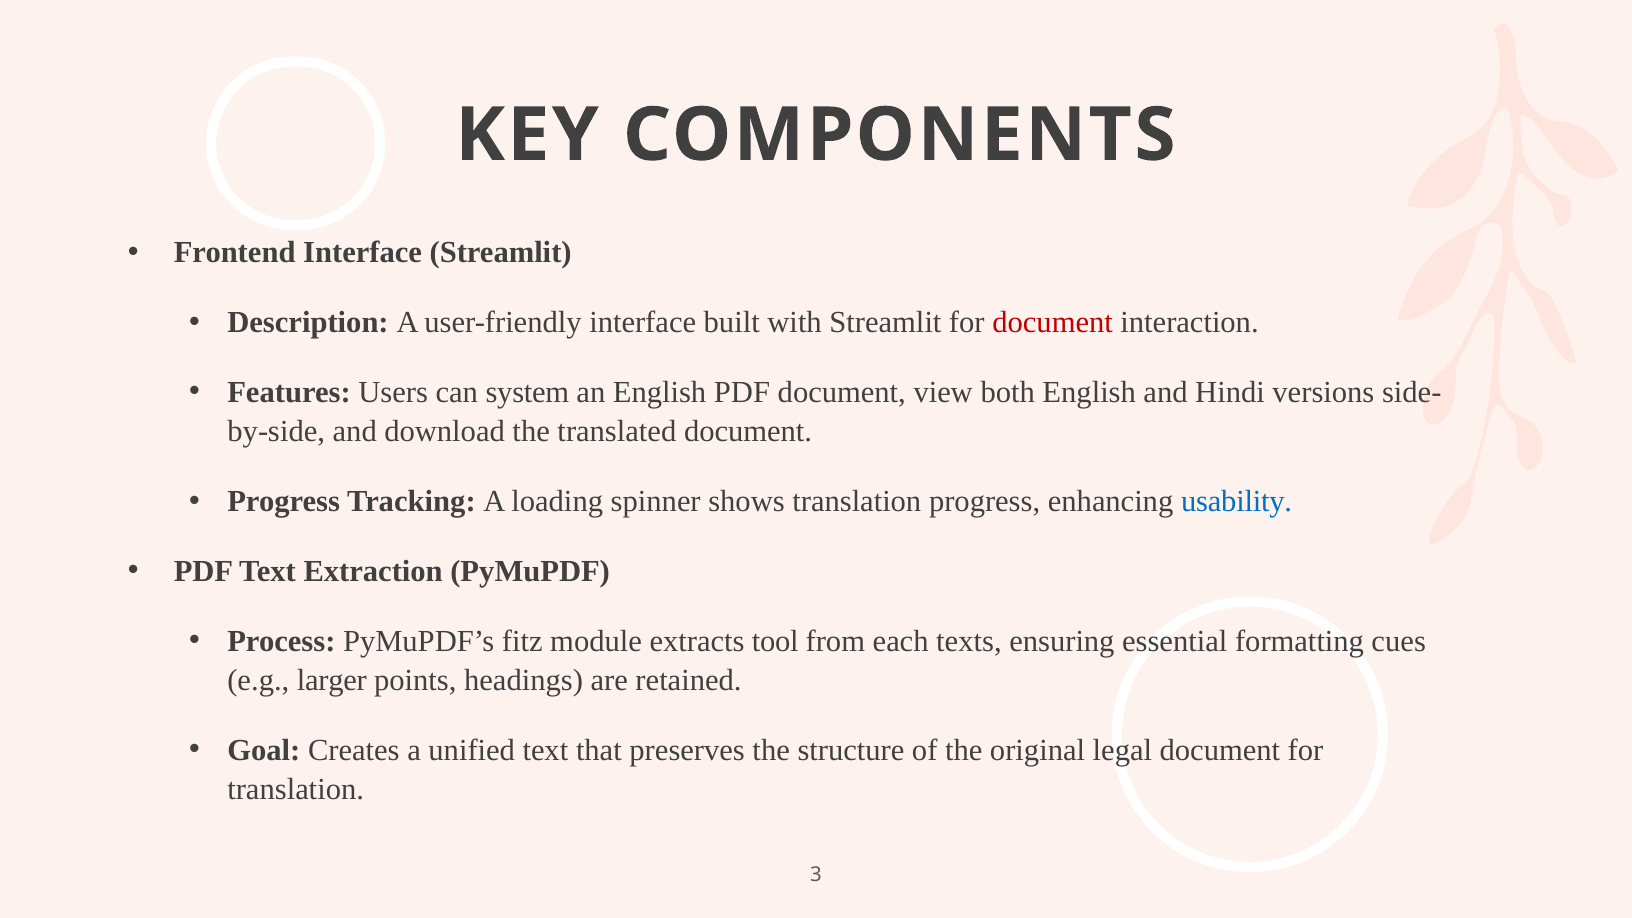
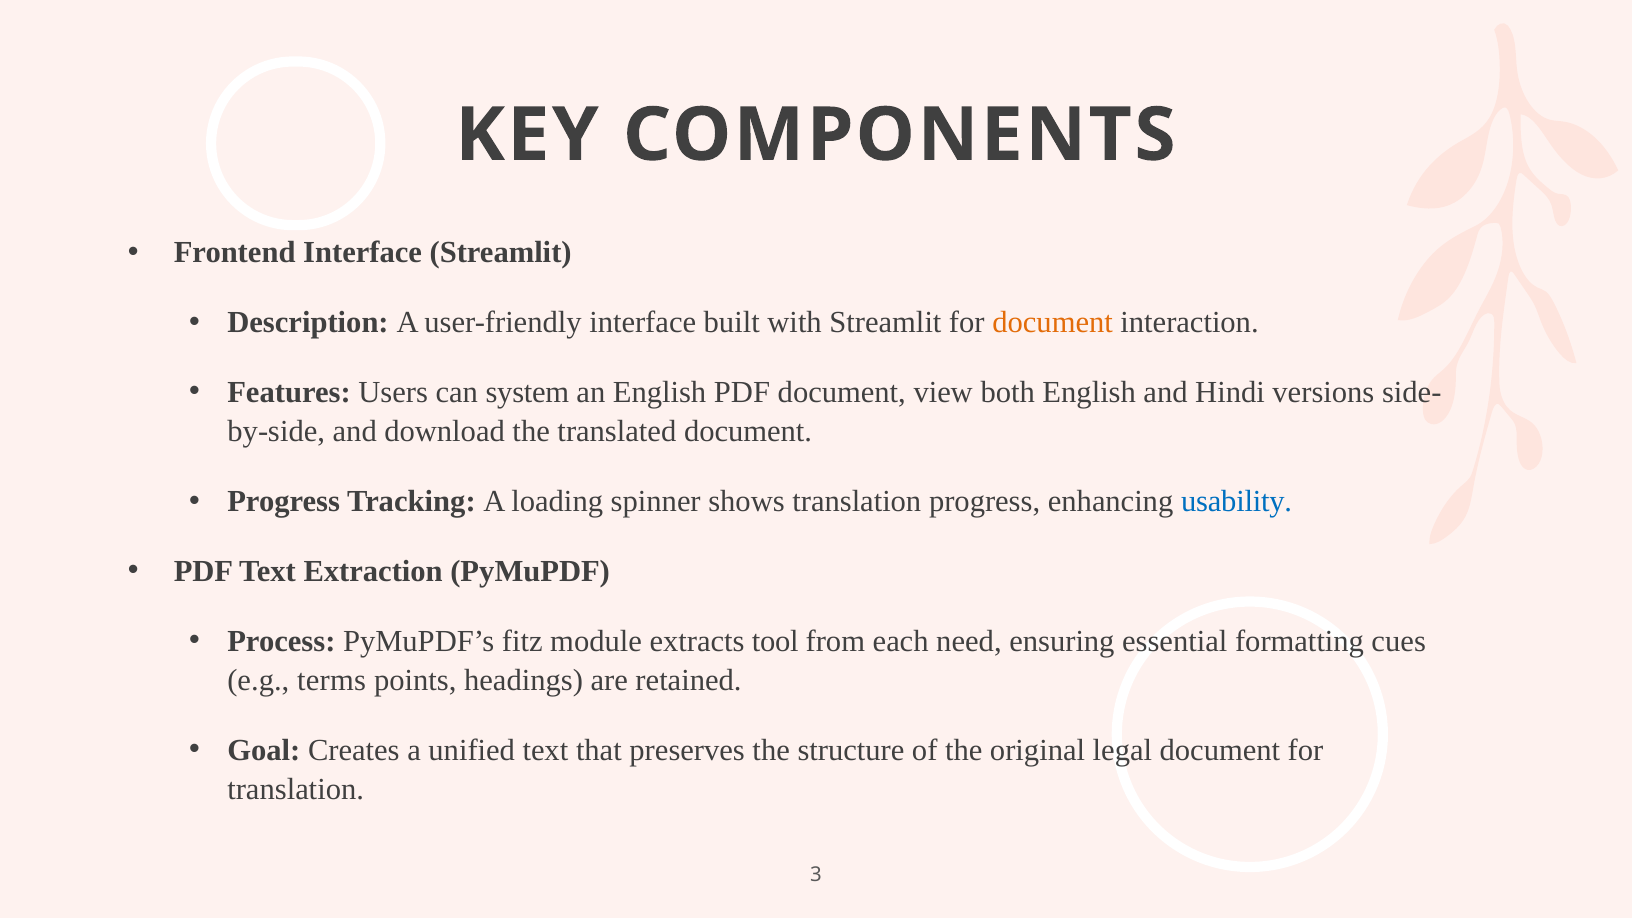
document colour: red -> orange (1053, 323)
texts: texts -> need (969, 641)
larger: larger -> terms (332, 681)
